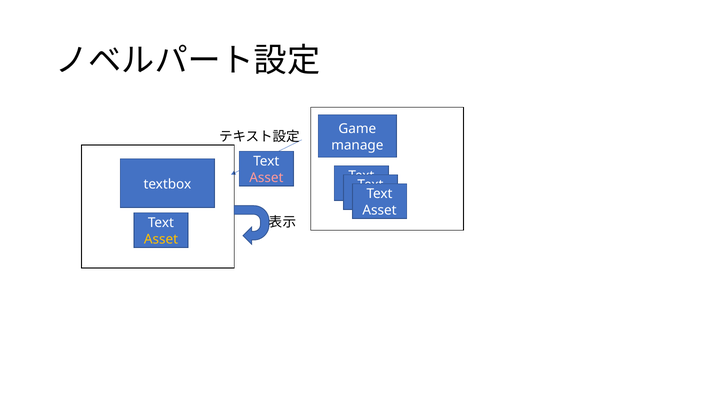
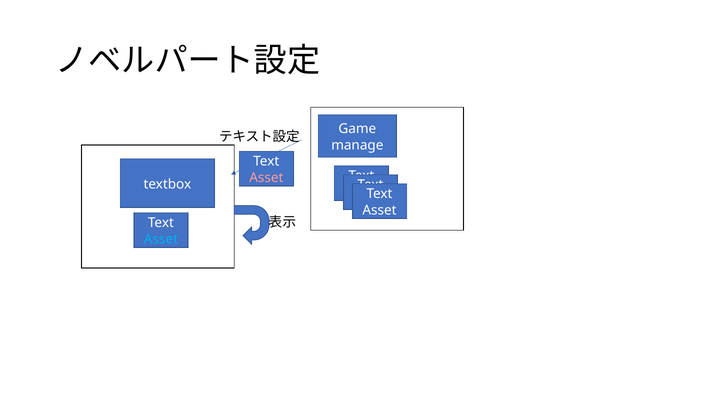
Asset colour: yellow -> light blue (161, 240)
